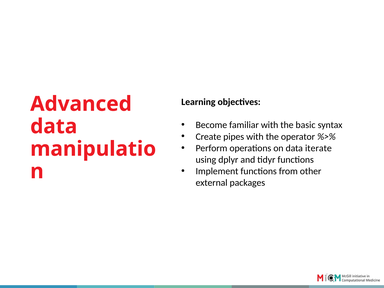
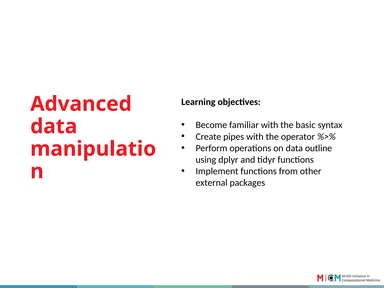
iterate: iterate -> outline (318, 148)
